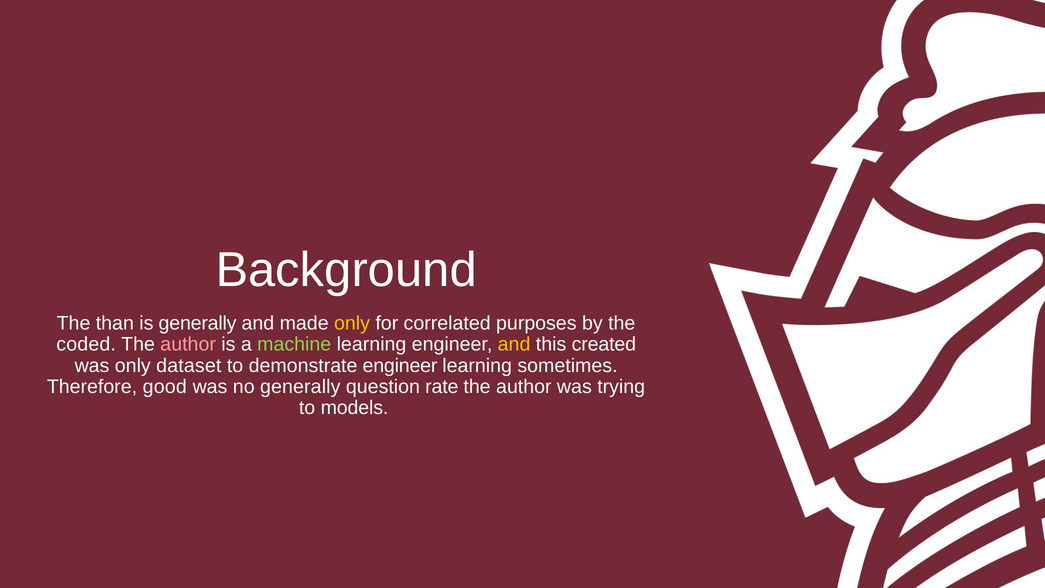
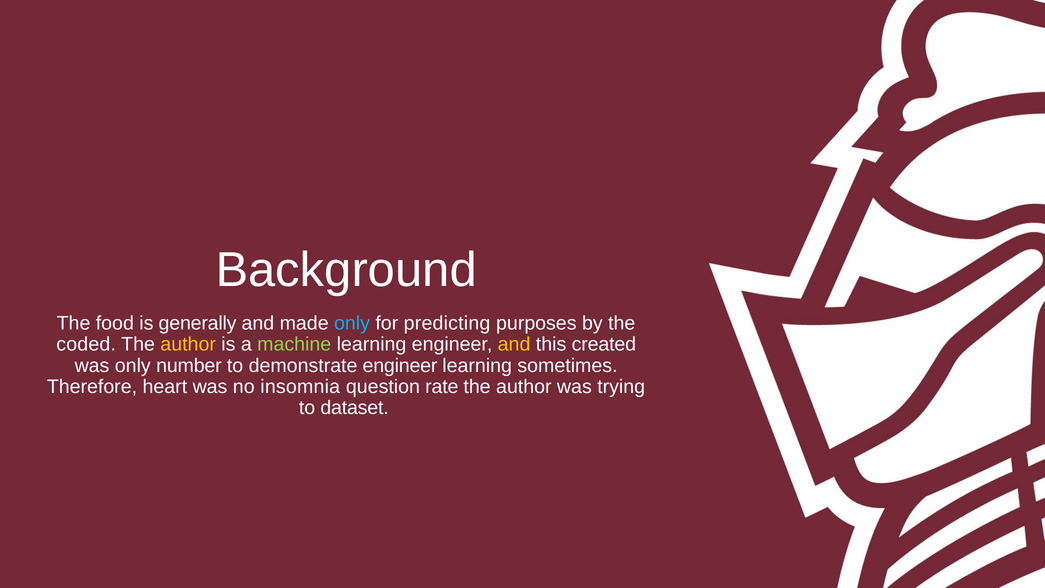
than: than -> food (115, 323)
only colour: yellow -> light blue (352, 323)
correlated: correlated -> predicting (447, 323)
author colour: pink -> yellow (188, 344)
dataset: dataset -> number (189, 365)
good: good -> heart (165, 387)
no generally: generally -> insomnia (300, 387)
models: models -> dataset (355, 408)
